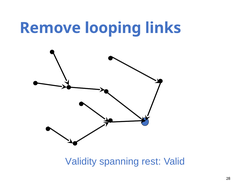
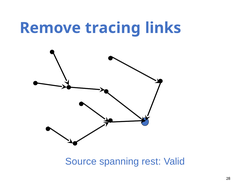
looping: looping -> tracing (113, 28)
Validity: Validity -> Source (81, 162)
